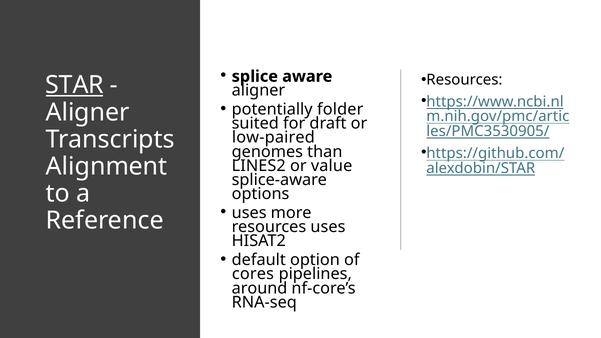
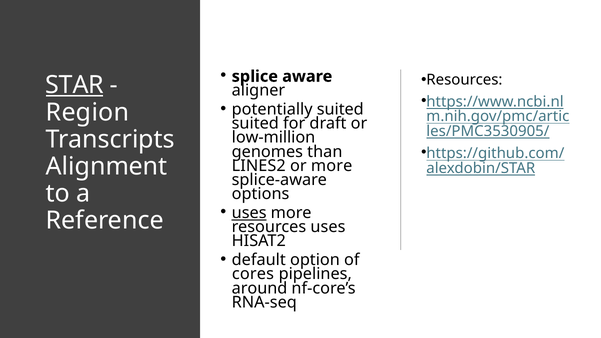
potentially folder: folder -> suited (340, 110)
Aligner: Aligner -> Region (87, 112)
low-paired: low-paired -> low-million (273, 138)
or value: value -> more (332, 166)
uses underline: none -> present (249, 213)
